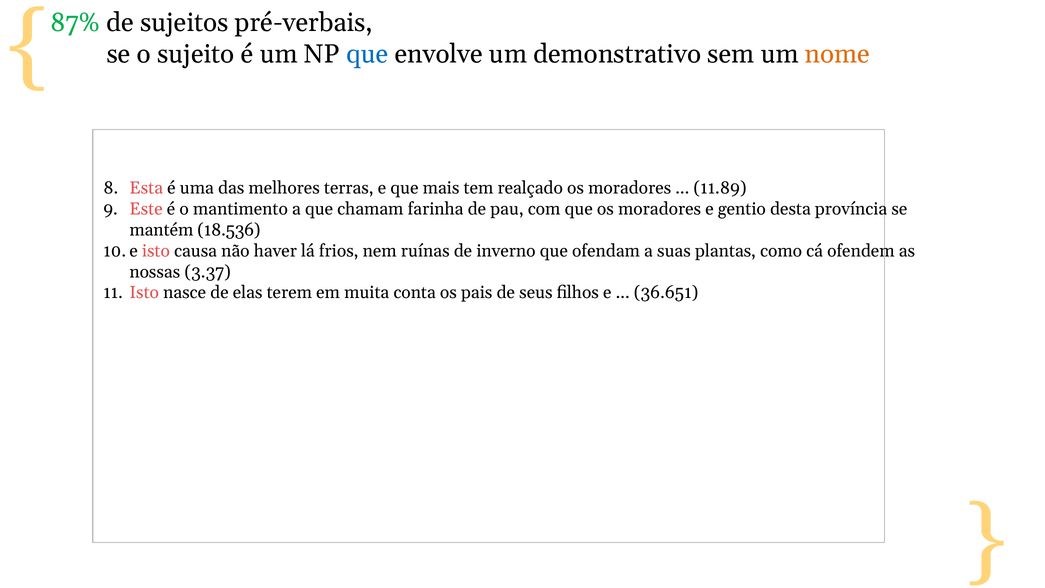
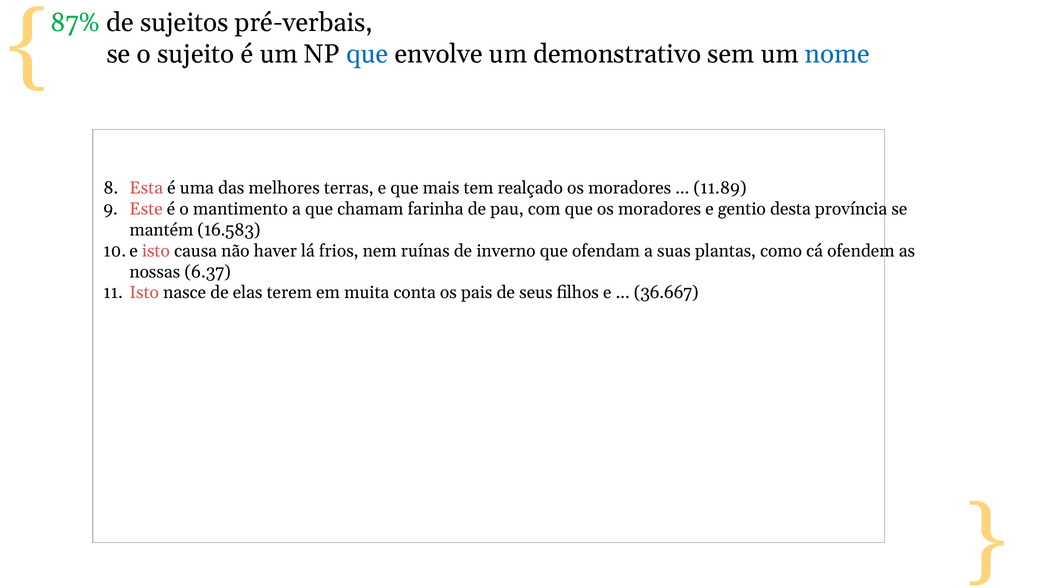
nome colour: orange -> blue (837, 54)
18.536: 18.536 -> 16.583 (229, 230)
3.37: 3.37 -> 6.37 (208, 272)
36.651: 36.651 -> 36.667 (666, 293)
